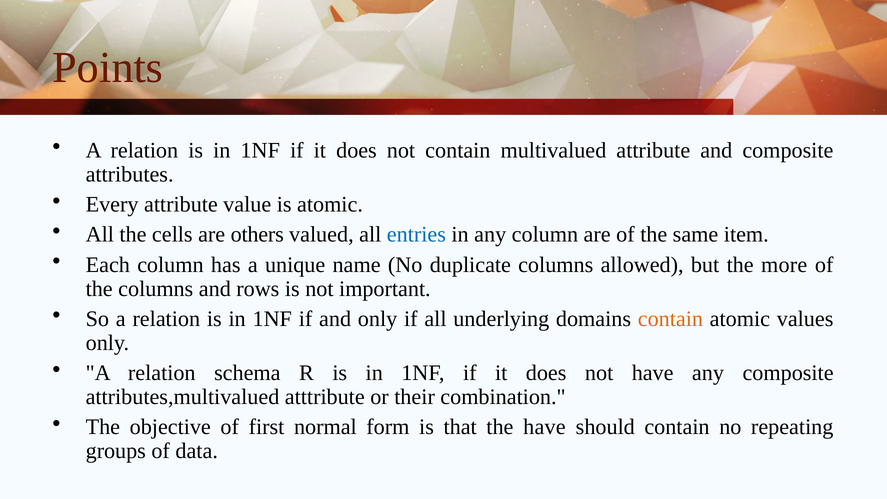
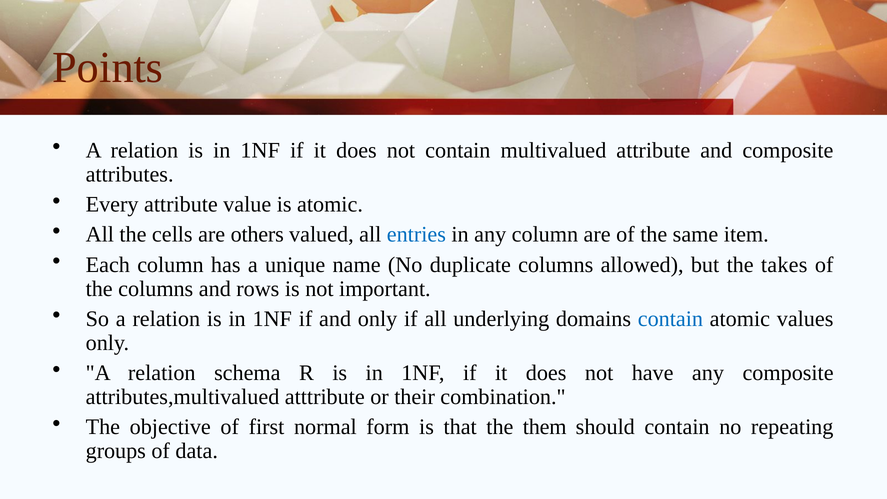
more: more -> takes (784, 265)
contain colour: orange -> blue (670, 319)
the have: have -> them (545, 427)
